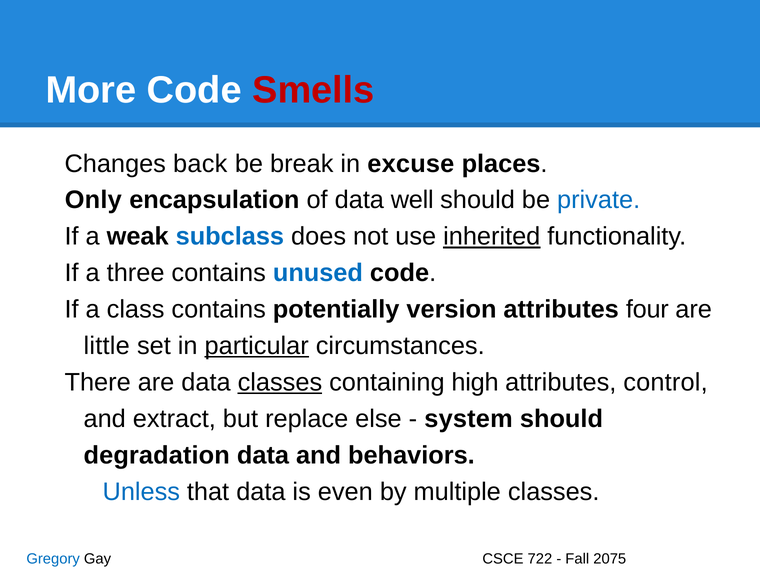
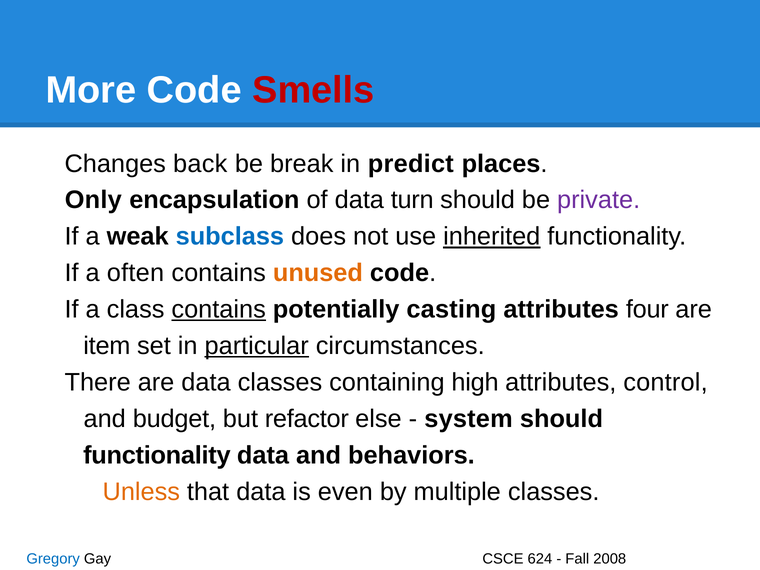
excuse: excuse -> predict (411, 164)
well: well -> turn (412, 200)
private colour: blue -> purple (599, 200)
three: three -> often (135, 273)
unused colour: blue -> orange (318, 273)
contains underline: none -> present (219, 310)
version: version -> casting (451, 310)
little: little -> item (107, 346)
classes underline: present -> none (280, 382)
extract: extract -> budget (174, 419)
replace: replace -> refactor (307, 419)
degradation: degradation -> functionality (157, 455)
Unless colour: blue -> orange (141, 492)
722: 722 -> 624 (540, 559)
2075: 2075 -> 2008 (610, 559)
